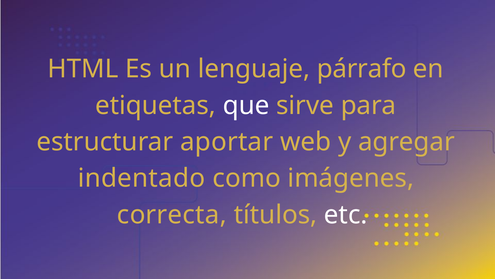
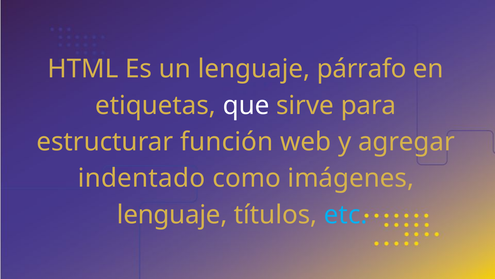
aportar: aportar -> función (227, 142)
correcta: correcta -> lenguaje (172, 214)
etc colour: white -> light blue (346, 214)
